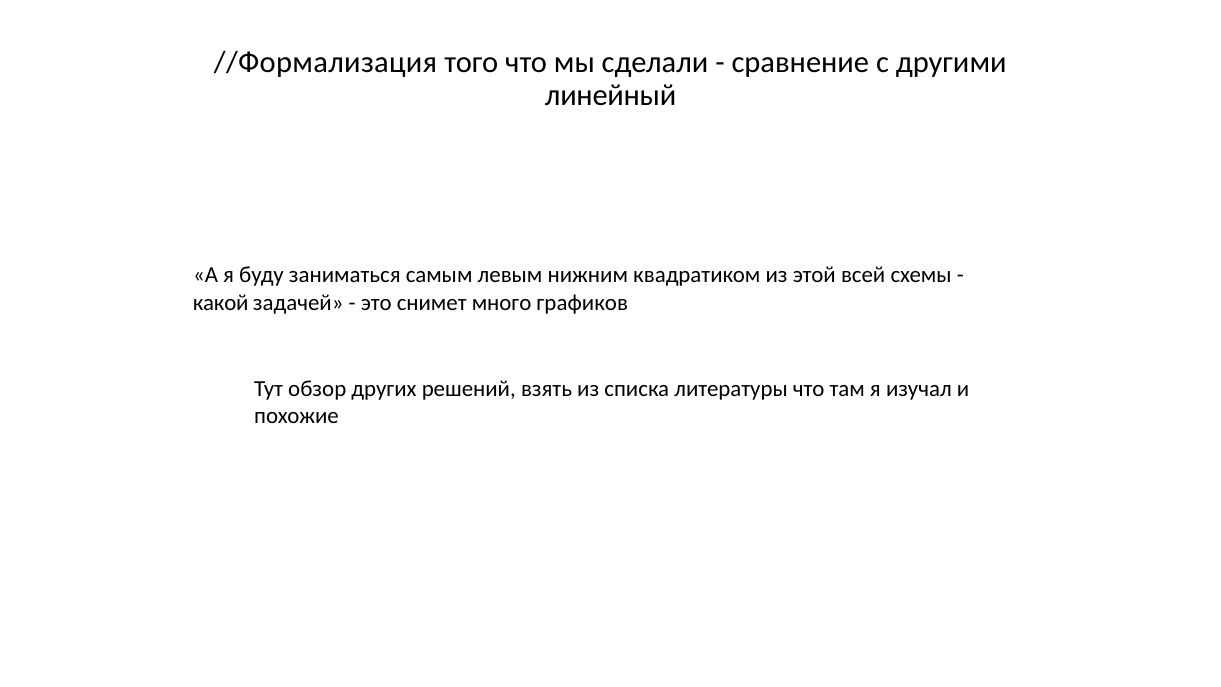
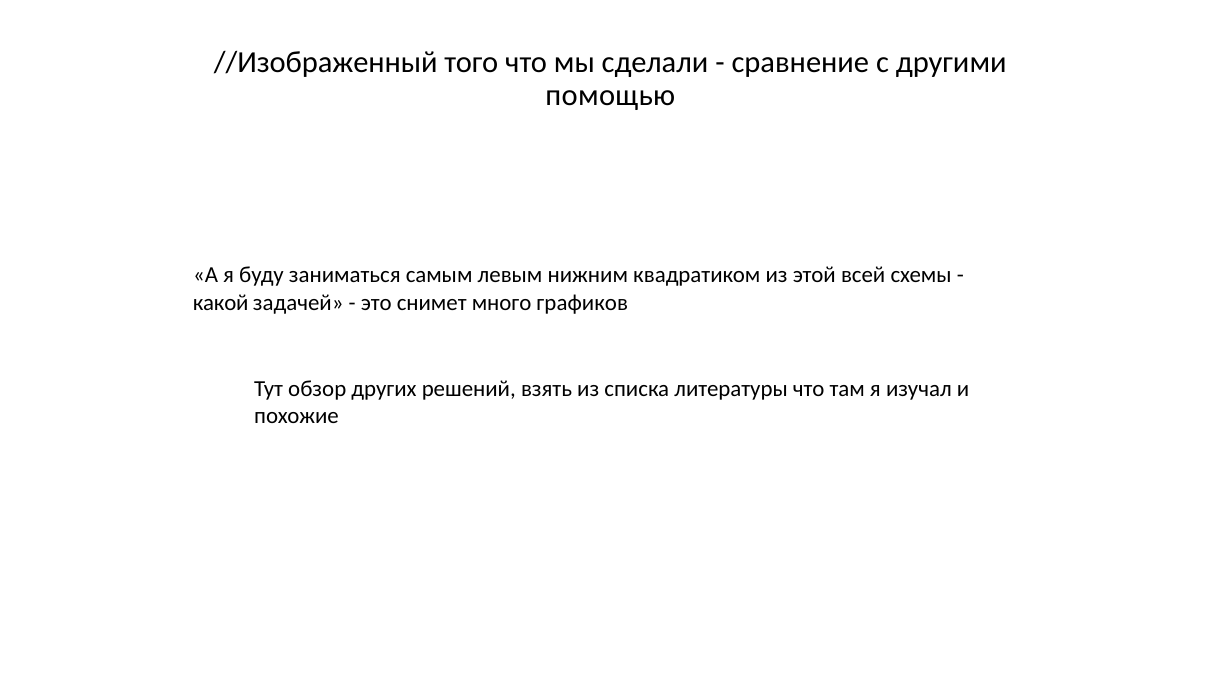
//Формализация: //Формализация -> //Изображенный (326, 62)
линейный: линейный -> помощью (610, 95)
